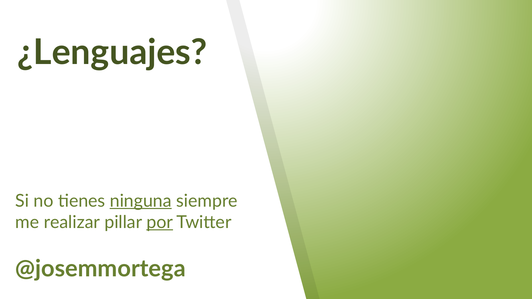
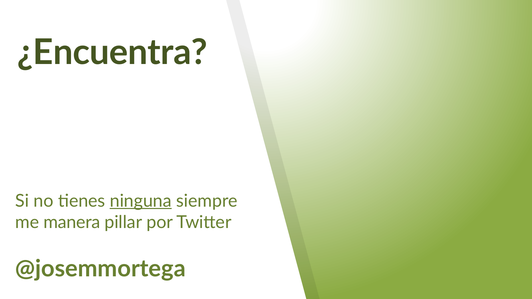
¿Lenguajes: ¿Lenguajes -> ¿Encuentra (112, 53)
realizar: realizar -> manera (72, 222)
por underline: present -> none (160, 222)
